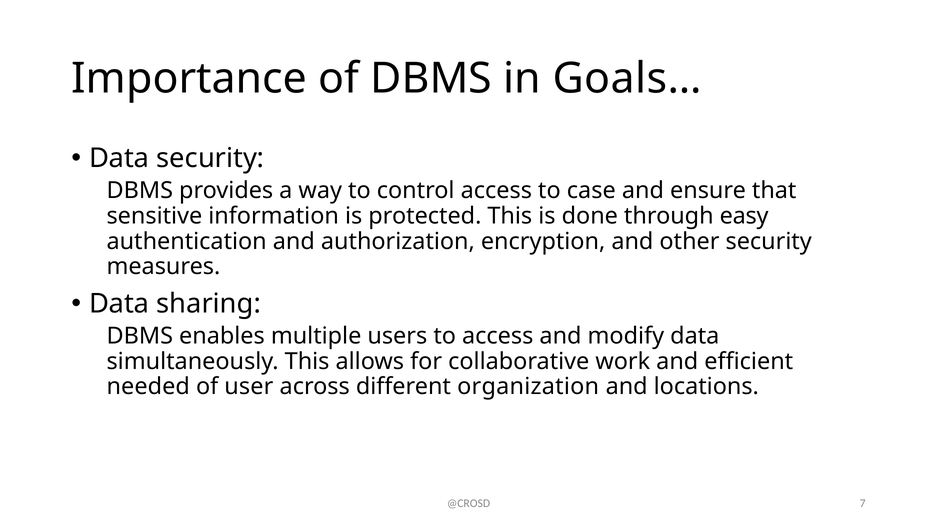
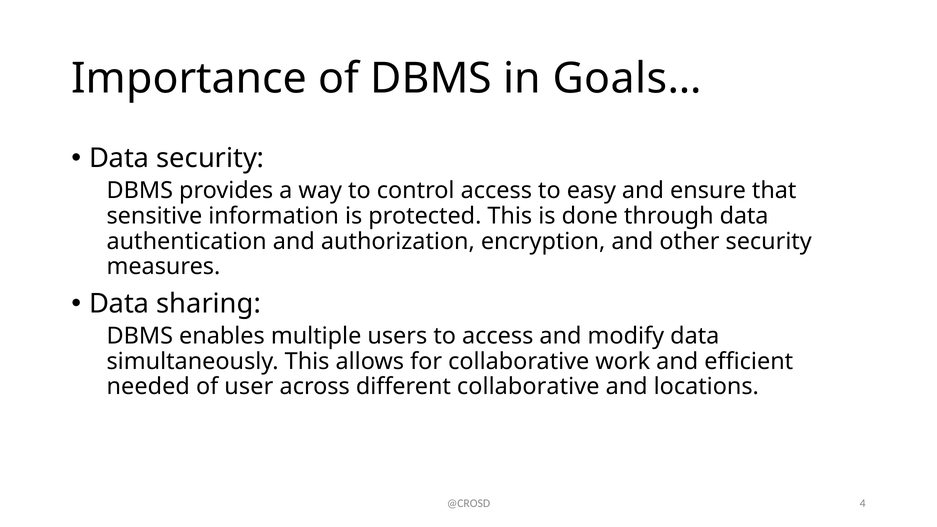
case: case -> easy (591, 191)
through easy: easy -> data (744, 216)
different organization: organization -> collaborative (528, 387)
7: 7 -> 4 (863, 503)
